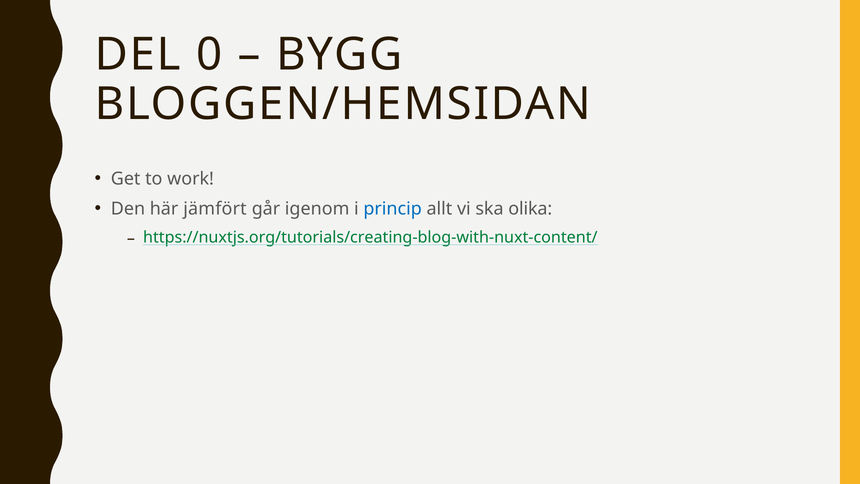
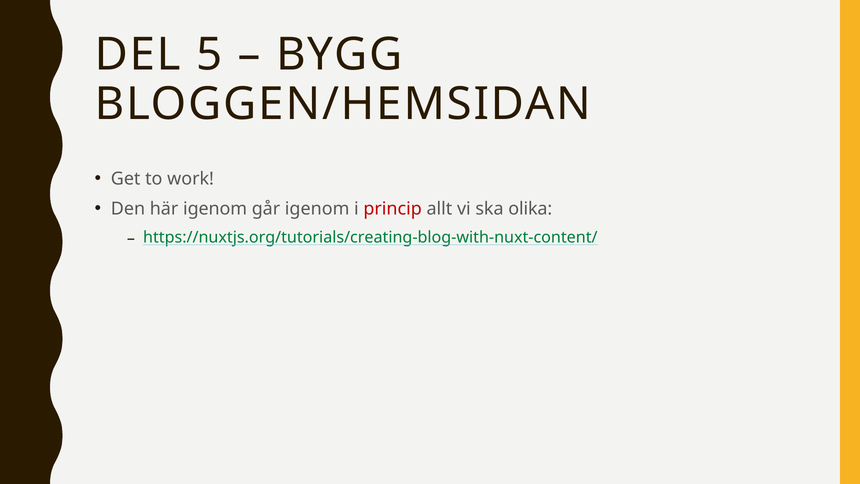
0: 0 -> 5 (209, 55)
här jämfört: jämfört -> igenom (215, 209)
princip colour: blue -> red (393, 209)
